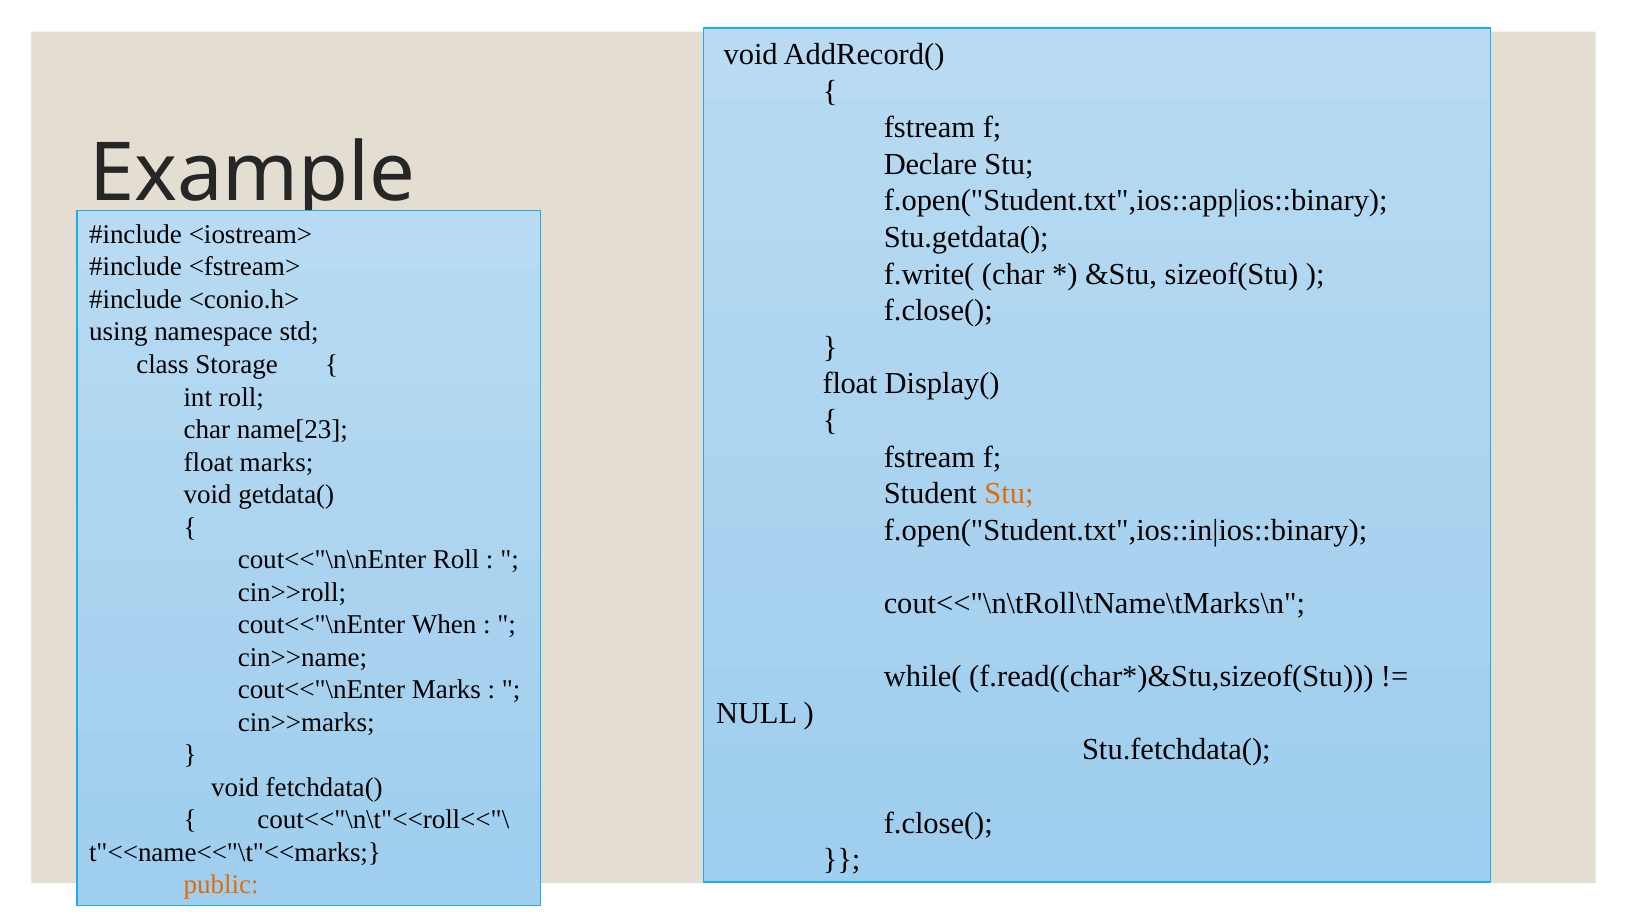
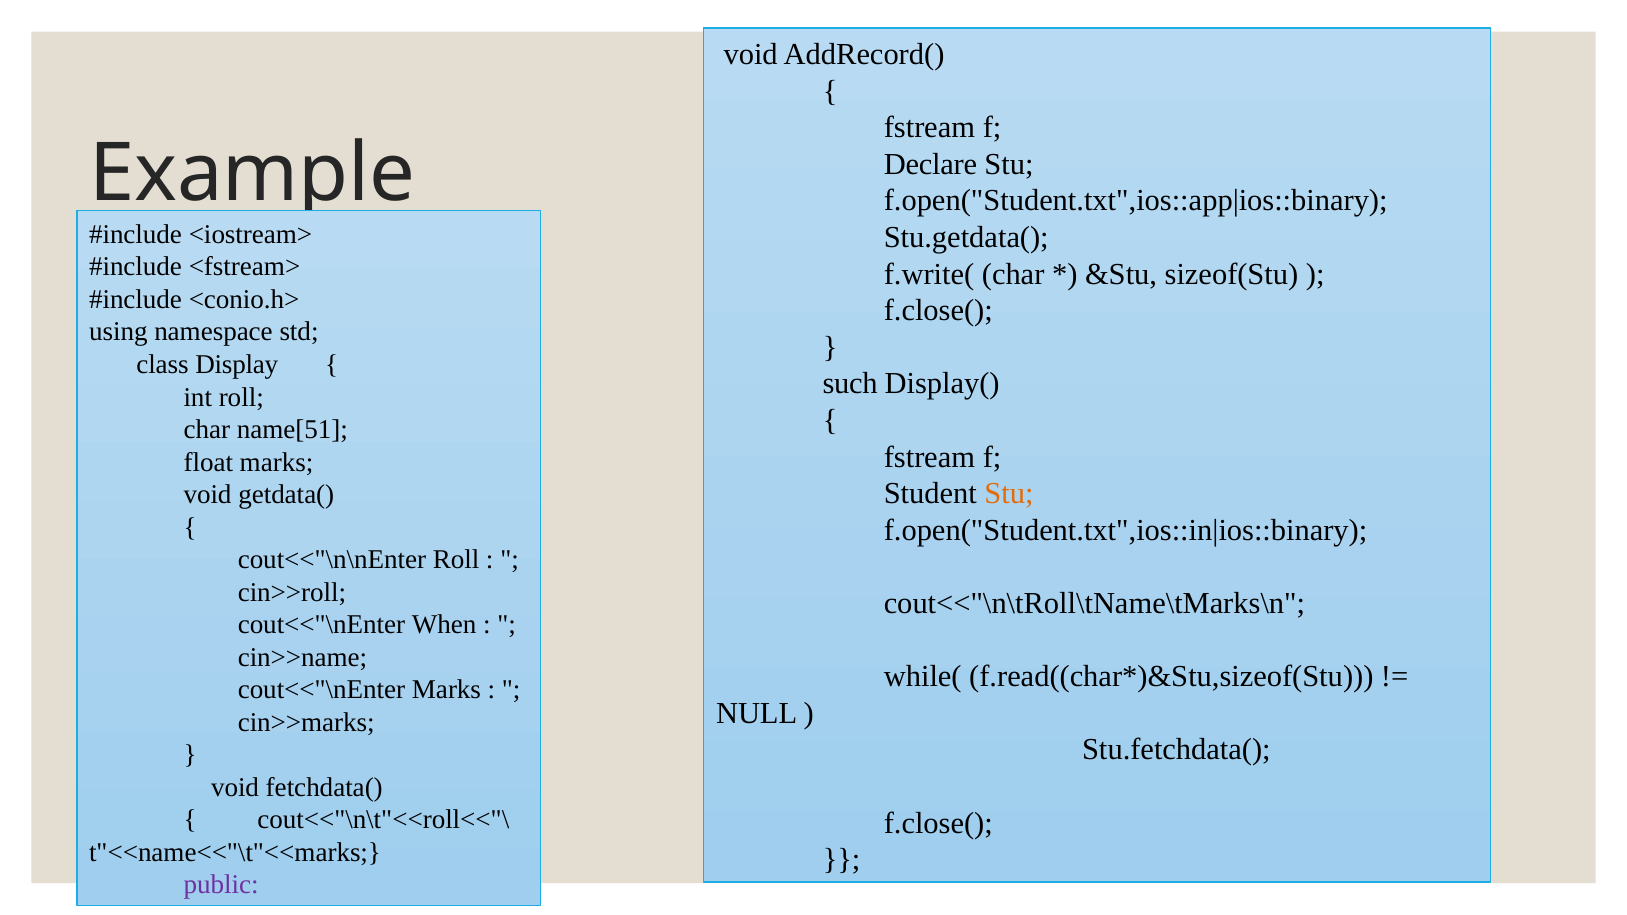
Storage: Storage -> Display (237, 365)
float: float -> such (850, 384)
name[23: name[23 -> name[51 (292, 430)
public colour: orange -> purple (221, 885)
